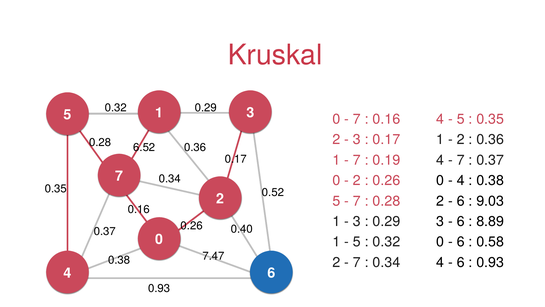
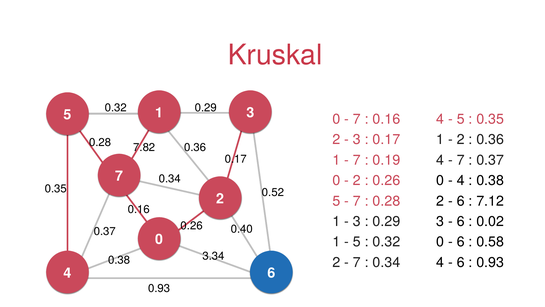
6.52: 6.52 -> 7.82 (144, 147)
9.03: 9.03 -> 7.12 (490, 201)
8.89: 8.89 -> 0.02 (490, 221)
7.47: 7.47 -> 3.34 (214, 256)
